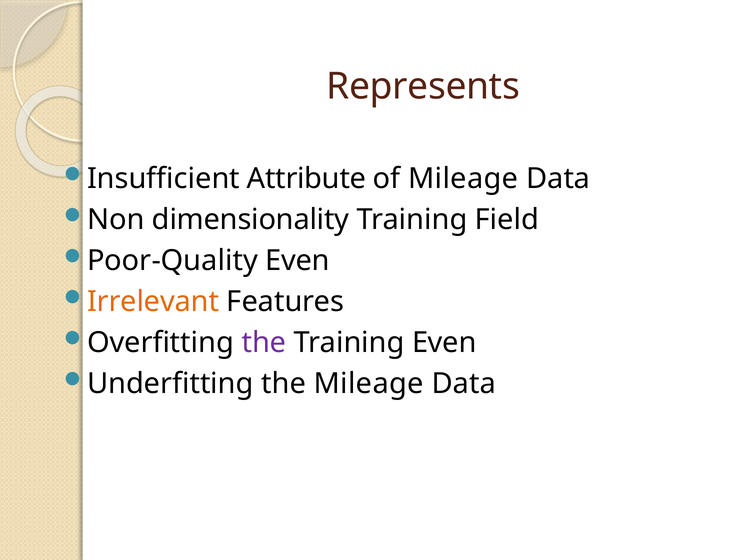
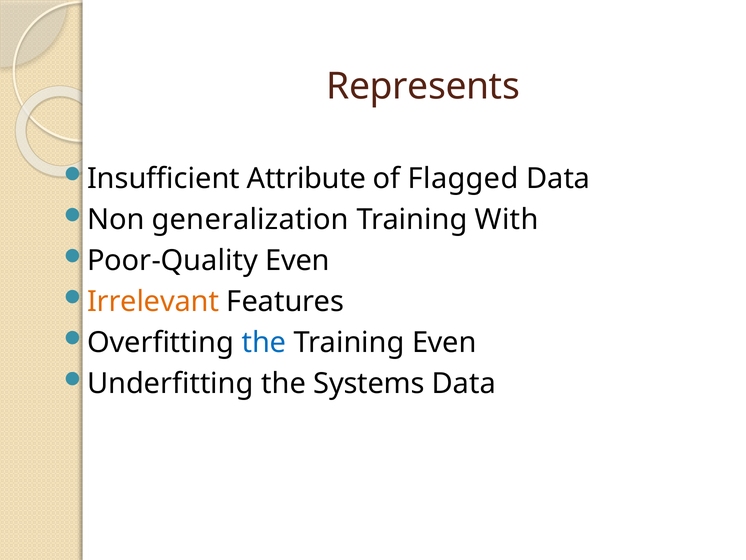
of Mileage: Mileage -> Flagged (463, 178)
dimensionality: dimensionality -> generalization (250, 219)
Field: Field -> With (507, 219)
the colour: purple -> blue (264, 342)
the Mileage: Mileage -> Systems (369, 383)
